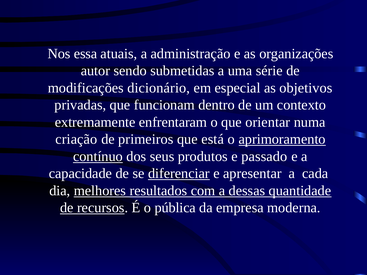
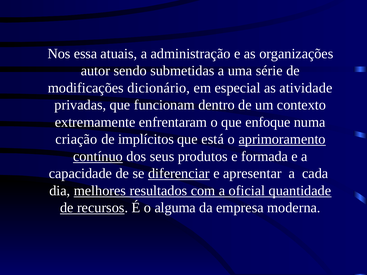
objetivos: objetivos -> atividade (306, 88)
orientar: orientar -> enfoque (268, 122)
primeiros: primeiros -> implícitos (146, 139)
passado: passado -> formada (265, 156)
dessas: dessas -> oficial (247, 191)
pública: pública -> alguma (175, 208)
